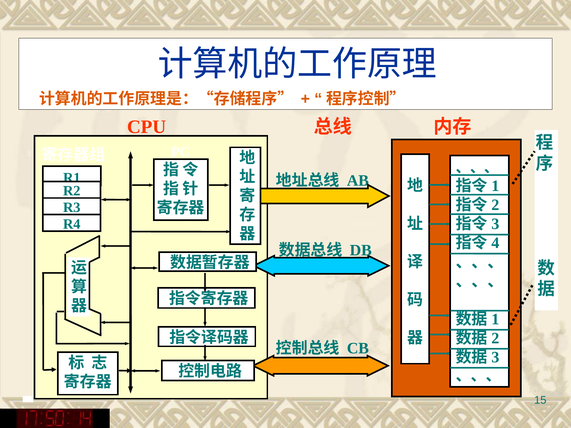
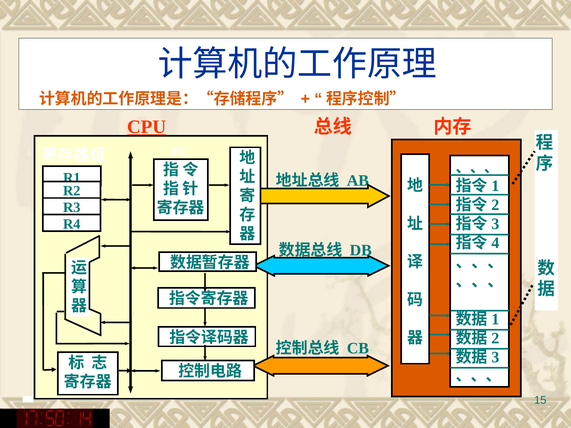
CPU underline: none -> present (147, 127)
